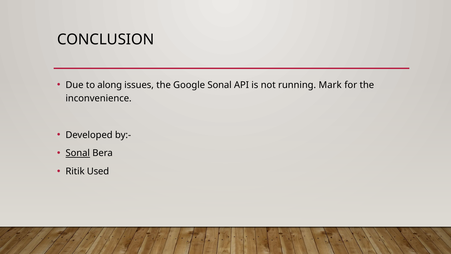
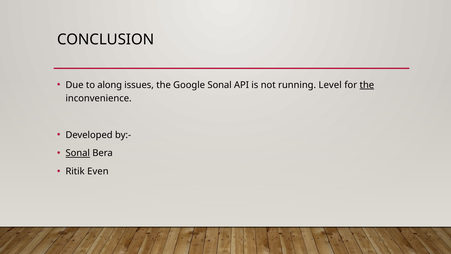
Mark: Mark -> Level (330, 85)
the underline: none -> present (367, 85)
Used: Used -> Even (98, 171)
